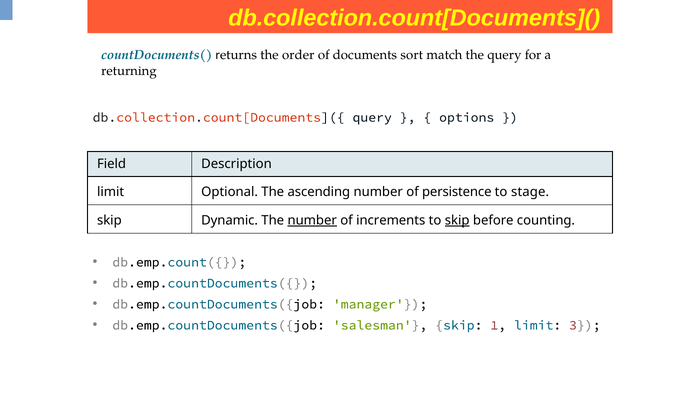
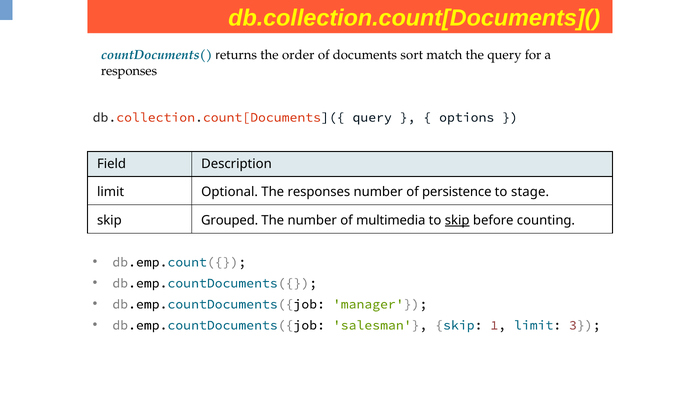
returning: returning -> responses (129, 71)
The ascending: ascending -> responses (319, 192)
Dynamic: Dynamic -> Grouped (230, 220)
number underline: present -> none (312, 220)
increments: increments -> multimedia (391, 220)
